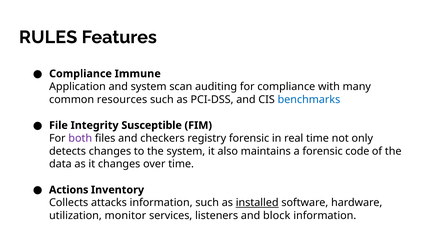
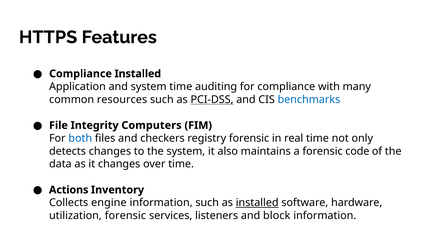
RULES: RULES -> HTTPS (48, 37)
Compliance Immune: Immune -> Installed (138, 74)
system scan: scan -> time (181, 87)
PCI-DSS underline: none -> present (212, 100)
Susceptible: Susceptible -> Computers (151, 126)
both colour: purple -> blue (80, 139)
attacks: attacks -> engine (109, 203)
utilization monitor: monitor -> forensic (125, 216)
